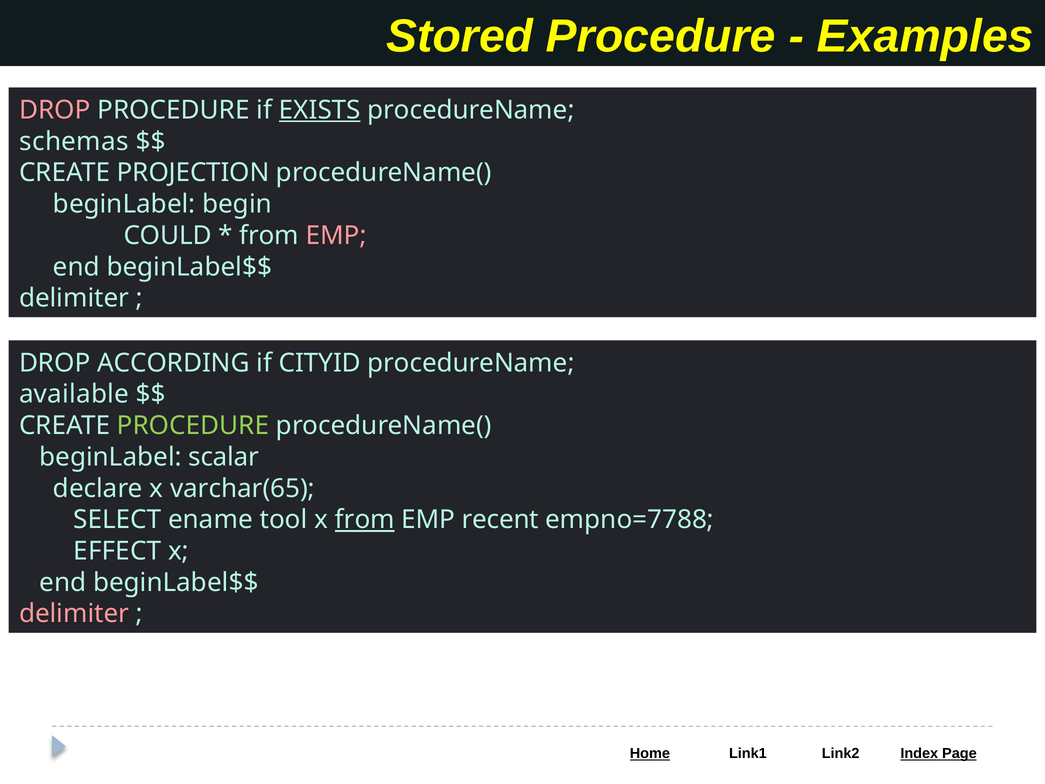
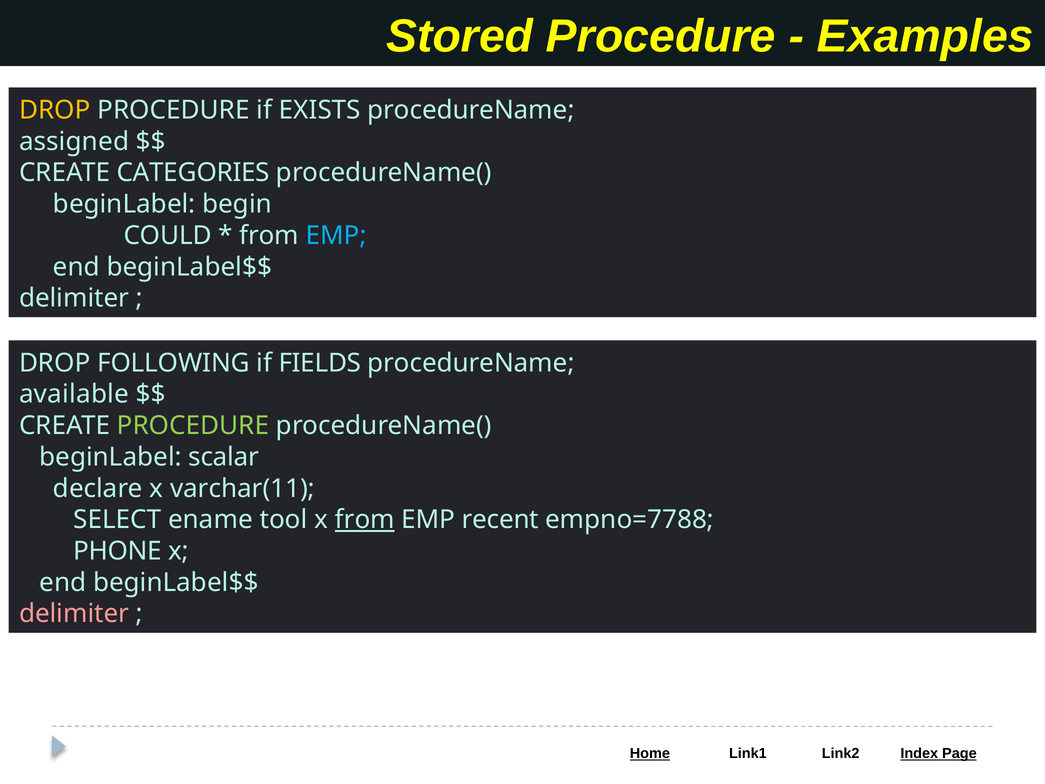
DROP colour: pink -> yellow (55, 110)
EXISTS underline: present -> none (320, 110)
schemas: schemas -> assigned (74, 141)
PROJECTION: PROJECTION -> CATEGORIES (193, 173)
EMP colour: pink -> light blue (336, 235)
ACCORDING: ACCORDING -> FOLLOWING (173, 363)
CITYID: CITYID -> FIELDS (320, 363)
varchar(65: varchar(65 -> varchar(11 (242, 488)
EFFECT: EFFECT -> PHONE (117, 551)
